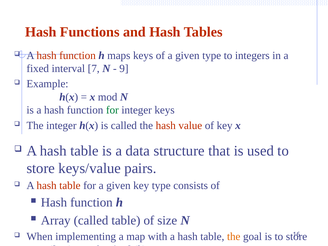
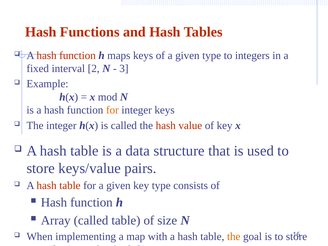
7: 7 -> 2 (94, 69)
9: 9 -> 3 (124, 69)
for colour: green -> orange (112, 110)
